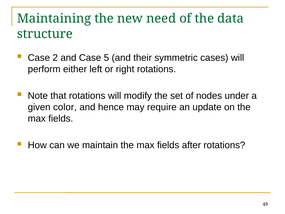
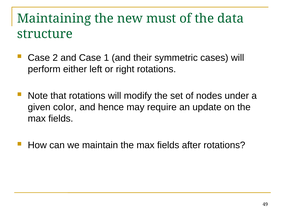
need: need -> must (161, 19)
5: 5 -> 1 (106, 58)
